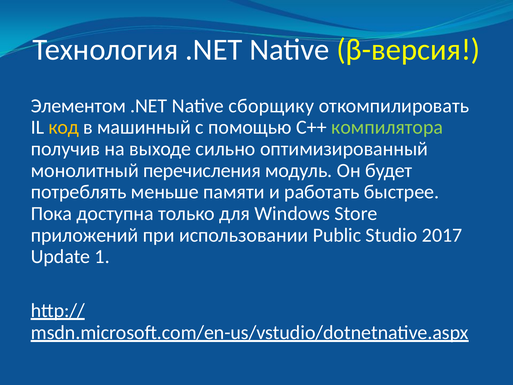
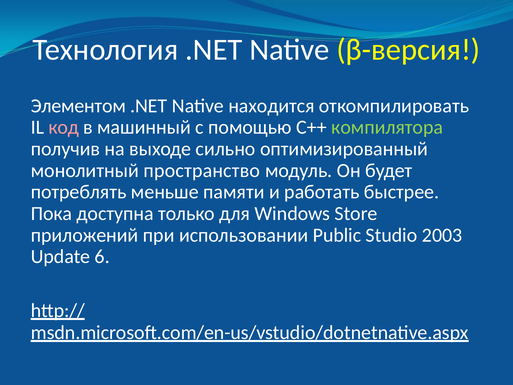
сборщику: сборщику -> находится (271, 106)
код colour: yellow -> pink (64, 127)
перечисления: перечисления -> пространство (202, 170)
2017: 2017 -> 2003 (442, 235)
1: 1 -> 6 (102, 257)
